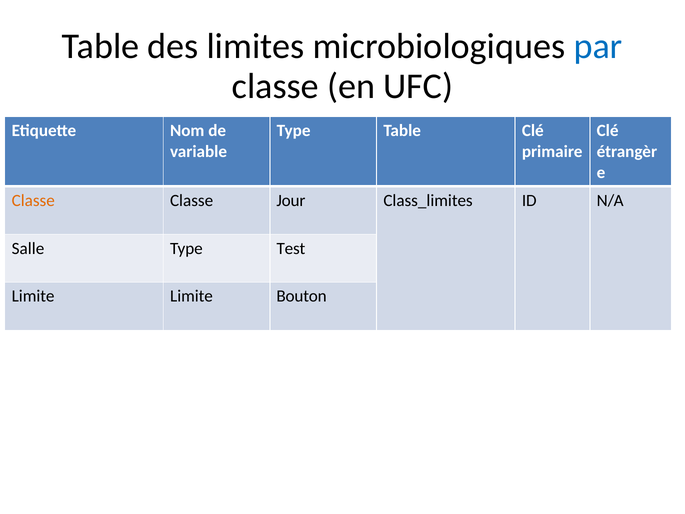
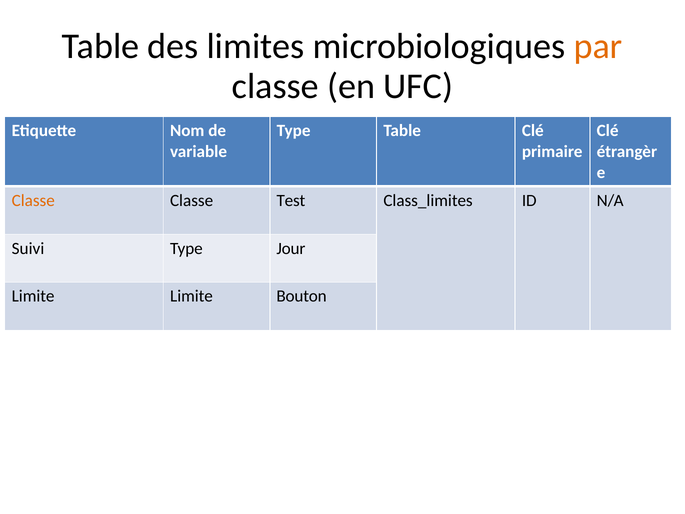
par colour: blue -> orange (598, 47)
Jour: Jour -> Test (291, 200)
Salle: Salle -> Suivi (28, 248)
Test: Test -> Jour (291, 248)
